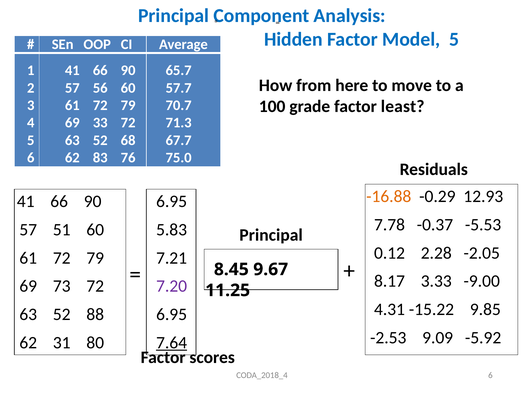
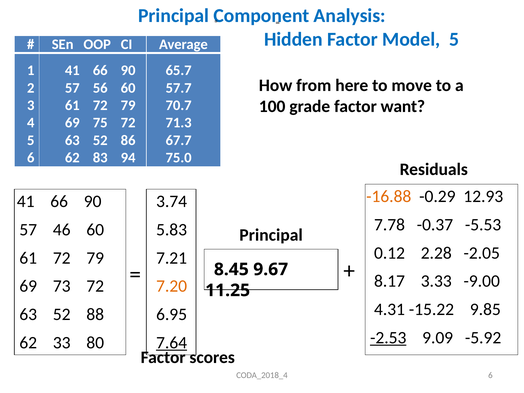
least: least -> want (403, 106)
33: 33 -> 75 (100, 123)
68: 68 -> 86 (128, 140)
76: 76 -> 94 (128, 158)
6.95: 6.95 -> 3.74 (172, 201)
51: 51 -> 46 (62, 230)
7.20 colour: purple -> orange (172, 286)
-2.53 underline: none -> present (388, 338)
31: 31 -> 33 (62, 343)
